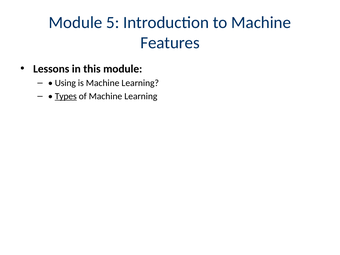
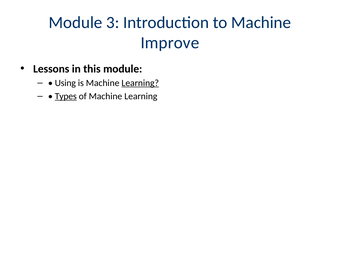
5: 5 -> 3 (113, 22)
Features: Features -> Improve (170, 43)
Learning underline: none -> present (140, 83)
